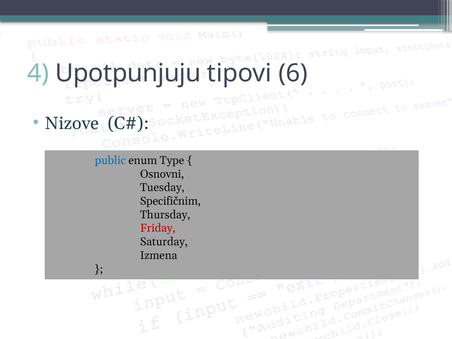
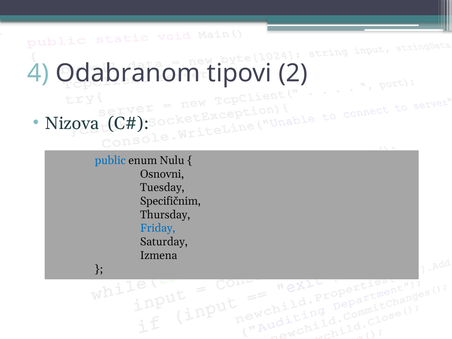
Upotpunjuju: Upotpunjuju -> Odabranom (128, 73)
6: 6 -> 2 (293, 73)
Nizove: Nizove -> Nizova (72, 123)
Type: Type -> Nulu (172, 160)
Friday colour: red -> blue (158, 228)
